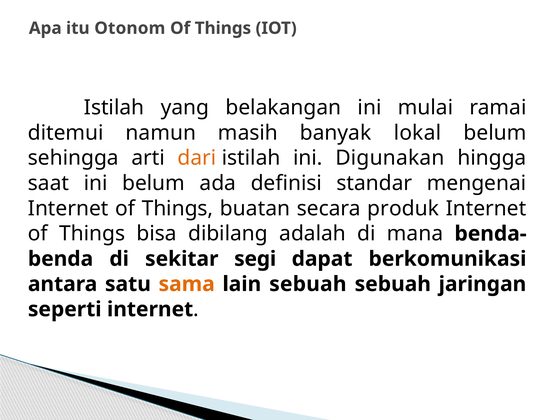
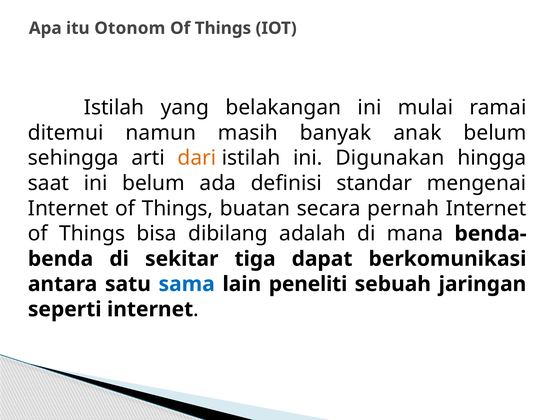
lokal: lokal -> anak (417, 133)
produk: produk -> pernah (403, 208)
segi: segi -> tiga (255, 259)
sama colour: orange -> blue (187, 284)
lain sebuah: sebuah -> peneliti (308, 284)
